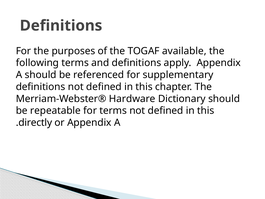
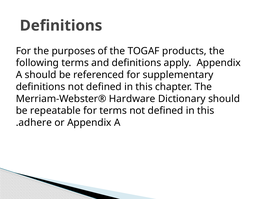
available: available -> products (184, 51)
directly: directly -> adhere (35, 123)
